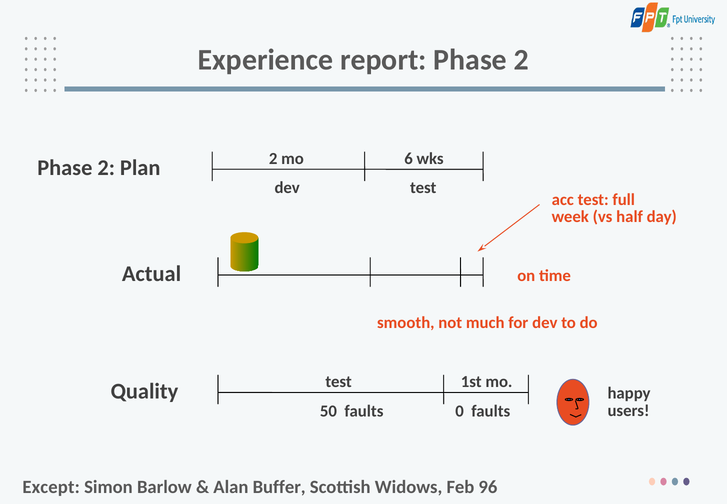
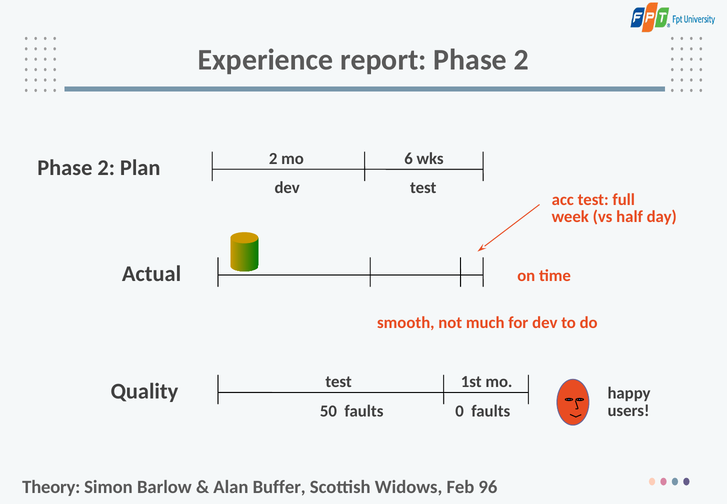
Except: Except -> Theory (51, 487)
